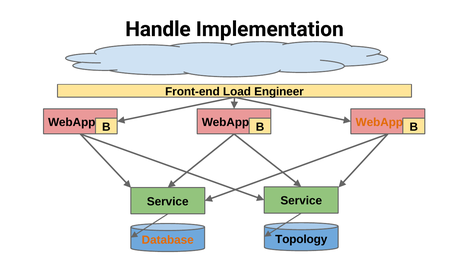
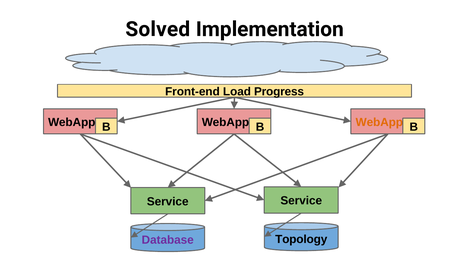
Handle: Handle -> Solved (158, 29)
Engineer: Engineer -> Progress (279, 92)
Database colour: orange -> purple (168, 240)
